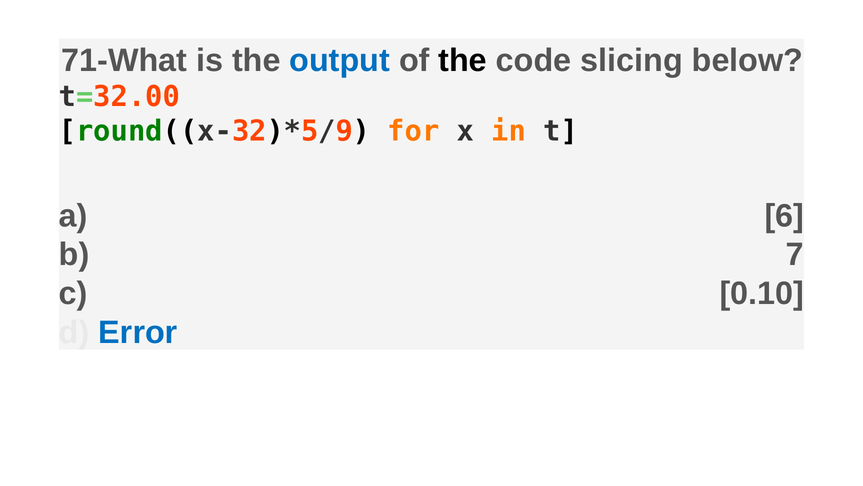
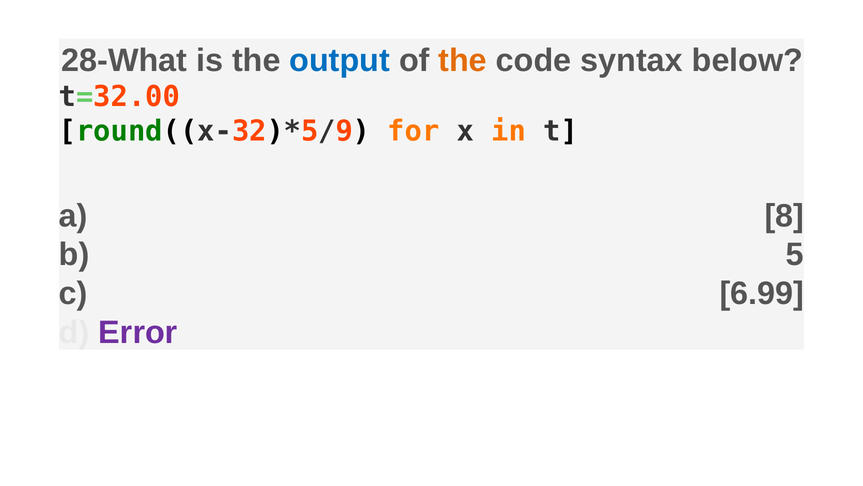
71-What: 71-What -> 28-What (124, 60)
the colour: black -> orange (463, 60)
slicing: slicing -> syntax (632, 60)
6: 6 -> 8 (784, 216)
7: 7 -> 5 (795, 254)
0.10: 0.10 -> 6.99 (762, 293)
Error colour: blue -> purple (138, 332)
